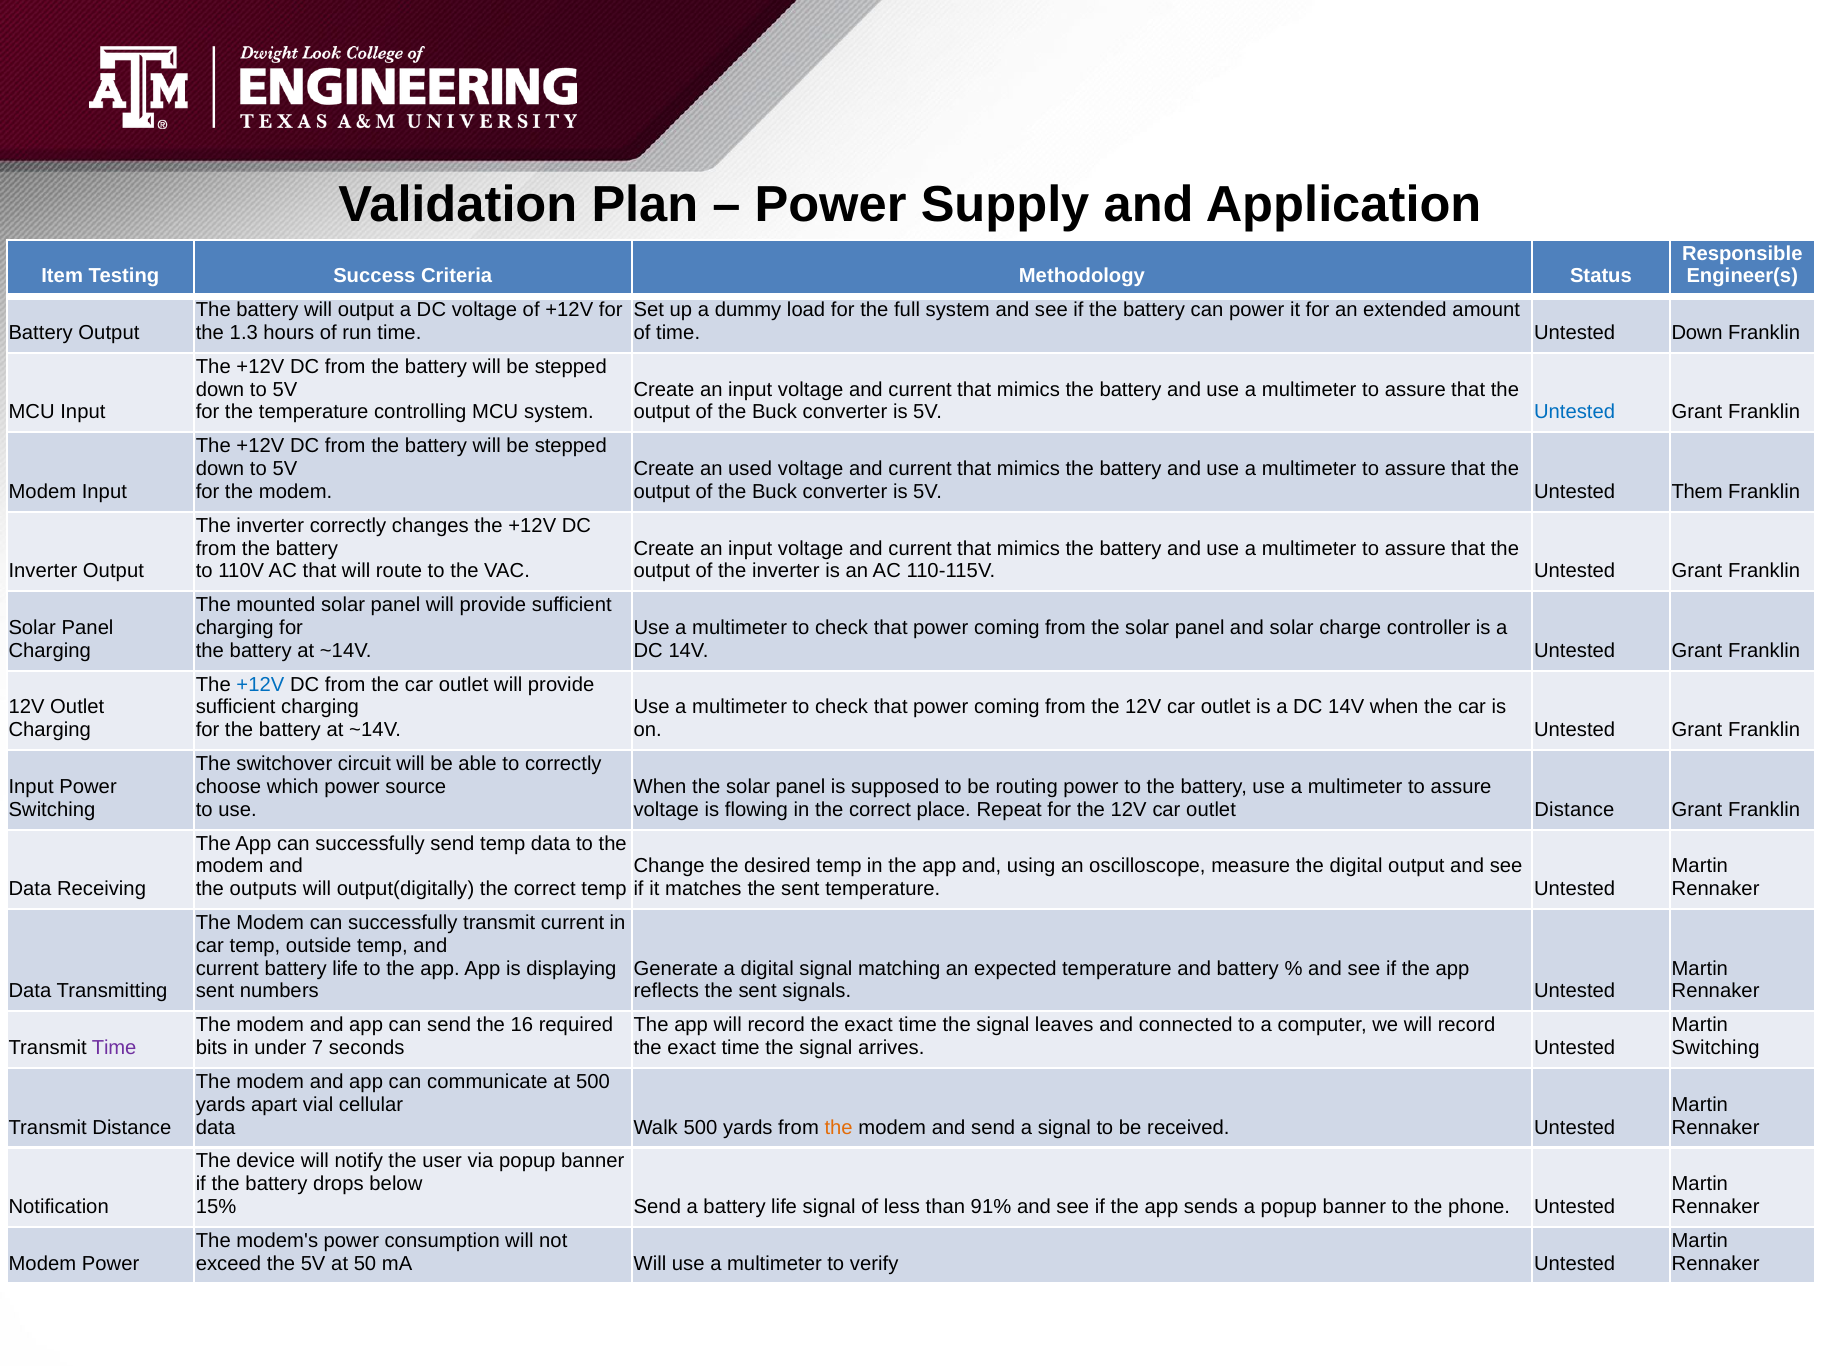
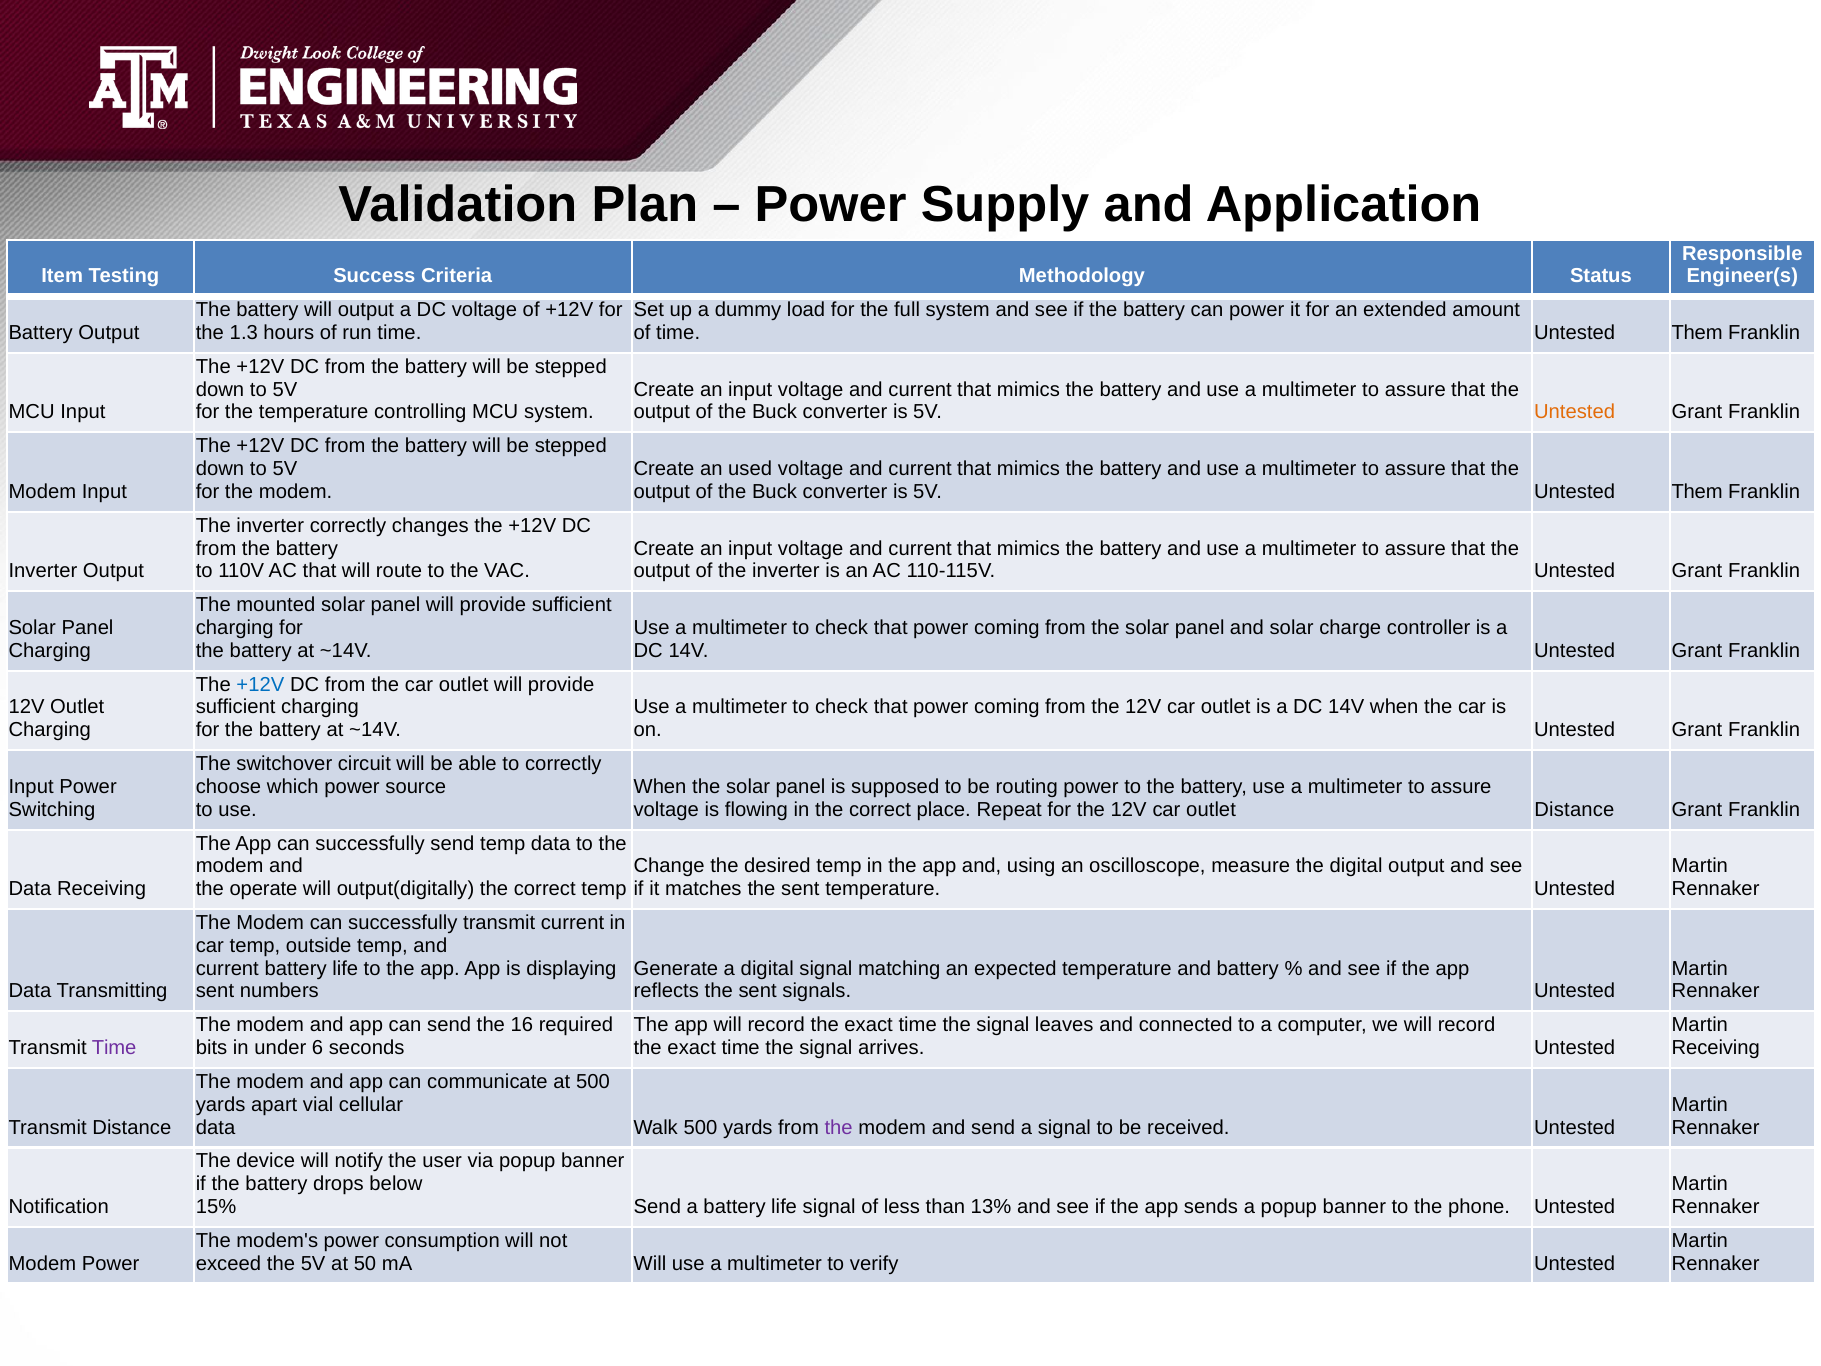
time Untested Down: Down -> Them (1697, 333)
Untested colour: blue -> orange (1575, 412)
outputs: outputs -> operate (263, 889)
7: 7 -> 6 (318, 1048)
Switching: Switching -> Receiving (1716, 1048)
the colour: orange -> purple (839, 1127)
91%: 91% -> 13% (991, 1207)
